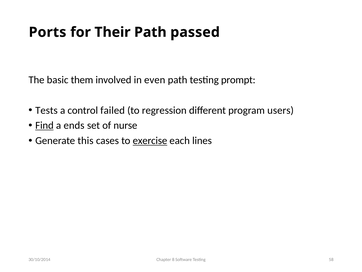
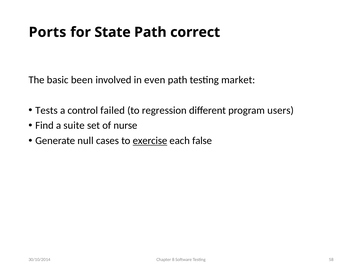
Their: Their -> State (113, 32)
passed: passed -> correct (195, 32)
them: them -> been (82, 80)
prompt: prompt -> market (238, 80)
Find underline: present -> none (44, 125)
ends: ends -> suite (74, 125)
this: this -> null (85, 140)
lines: lines -> false (202, 140)
